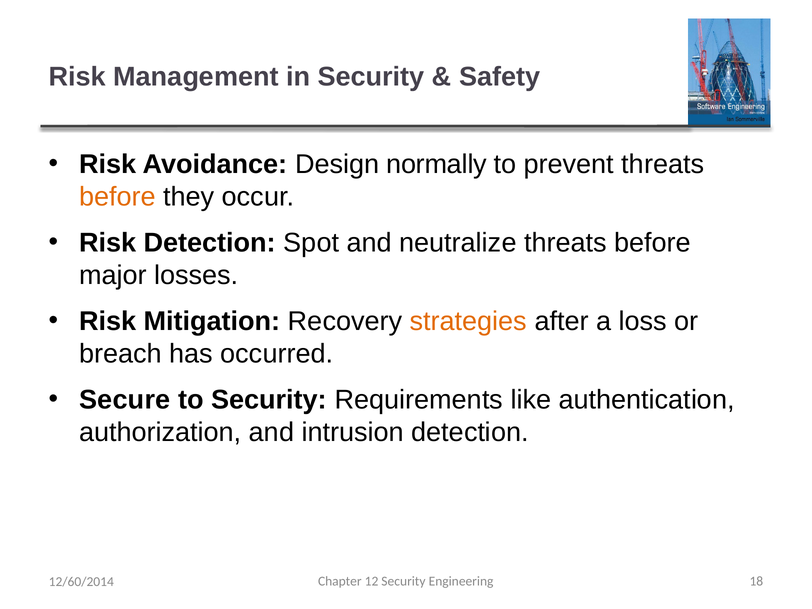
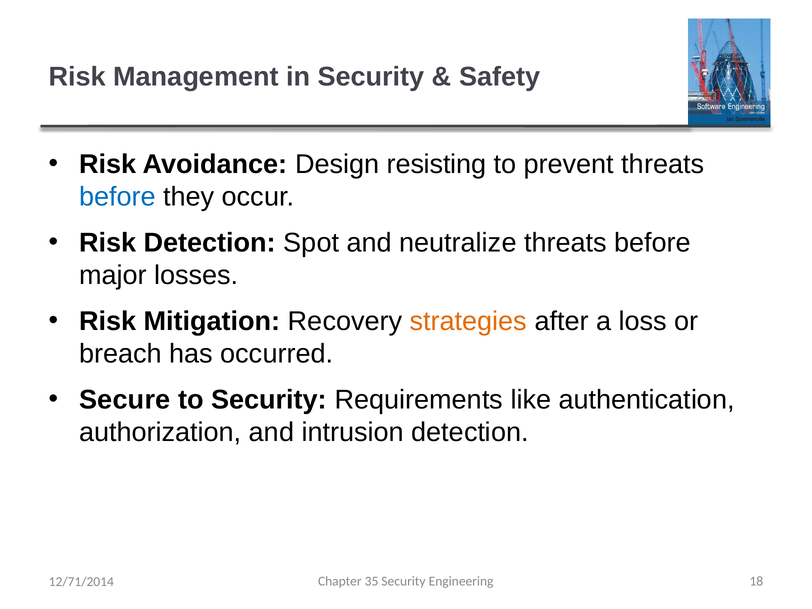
normally: normally -> resisting (437, 164)
before colour: orange -> blue (117, 197)
12: 12 -> 35 (371, 581)
12/60/2014: 12/60/2014 -> 12/71/2014 (81, 582)
